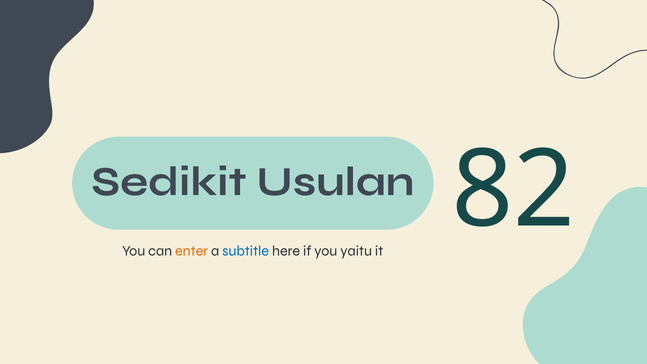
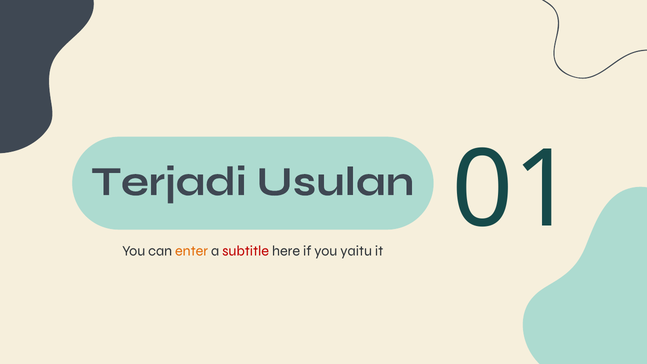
Sedikit: Sedikit -> Terjadi (169, 181)
subtitle colour: blue -> red (246, 251)
82: 82 -> 01 (513, 190)
